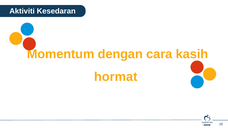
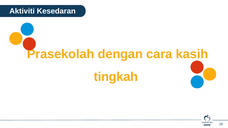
Momentum: Momentum -> Prasekolah (61, 54)
hormat: hormat -> tingkah (116, 77)
